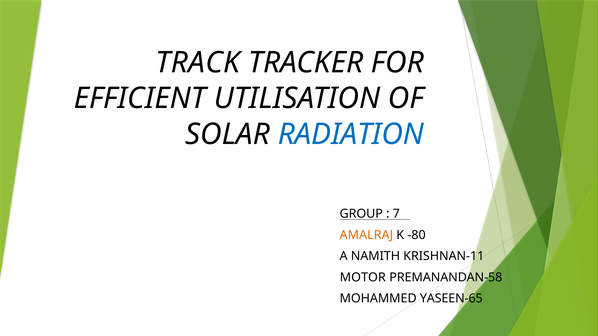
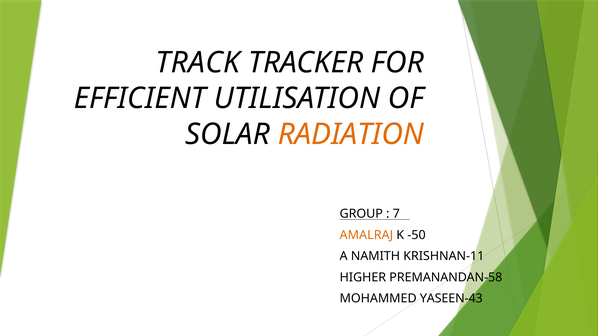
RADIATION colour: blue -> orange (351, 134)
-80: -80 -> -50 (417, 235)
MOTOR: MOTOR -> HIGHER (363, 278)
YASEEN-65: YASEEN-65 -> YASEEN-43 (451, 299)
